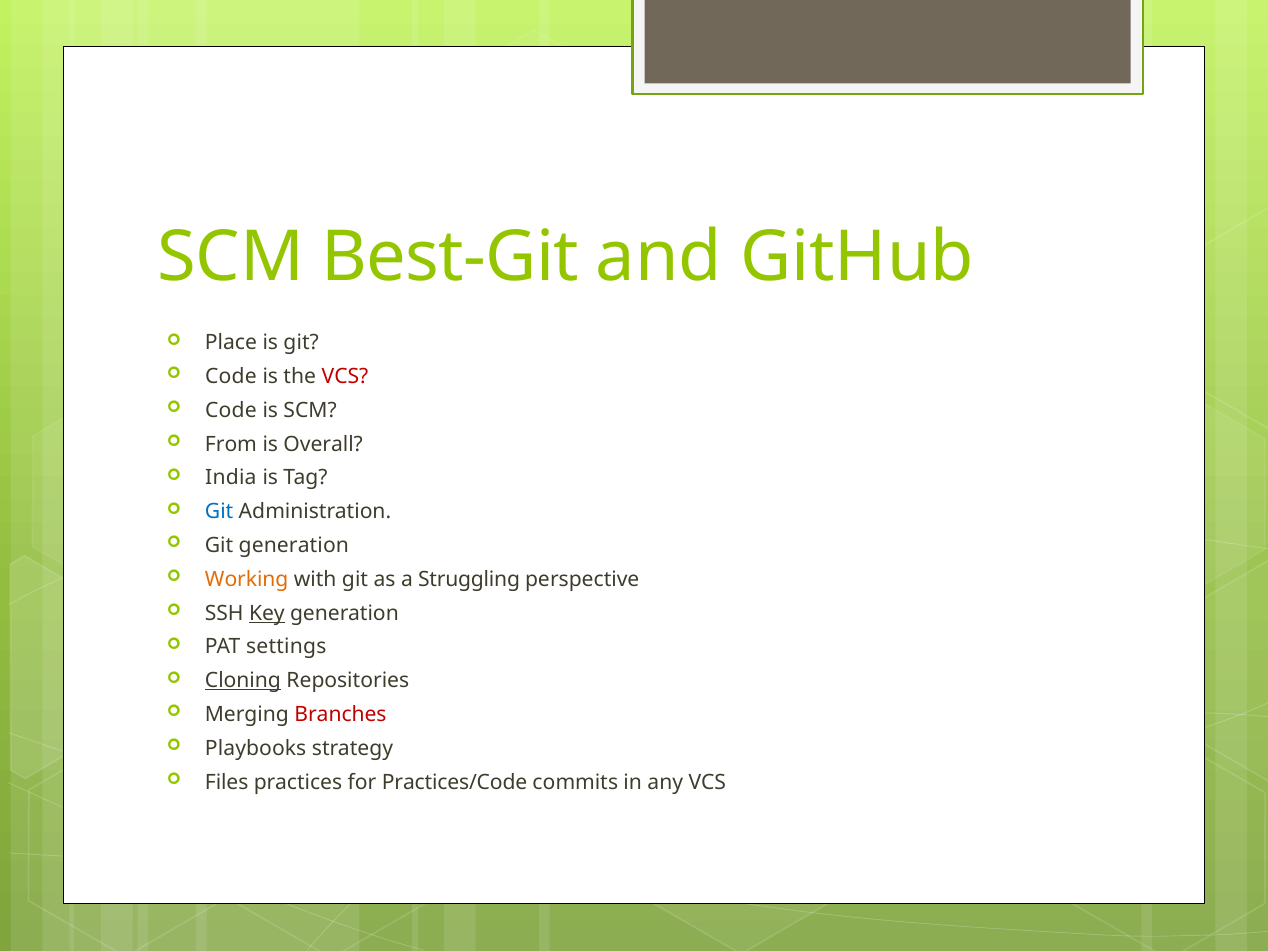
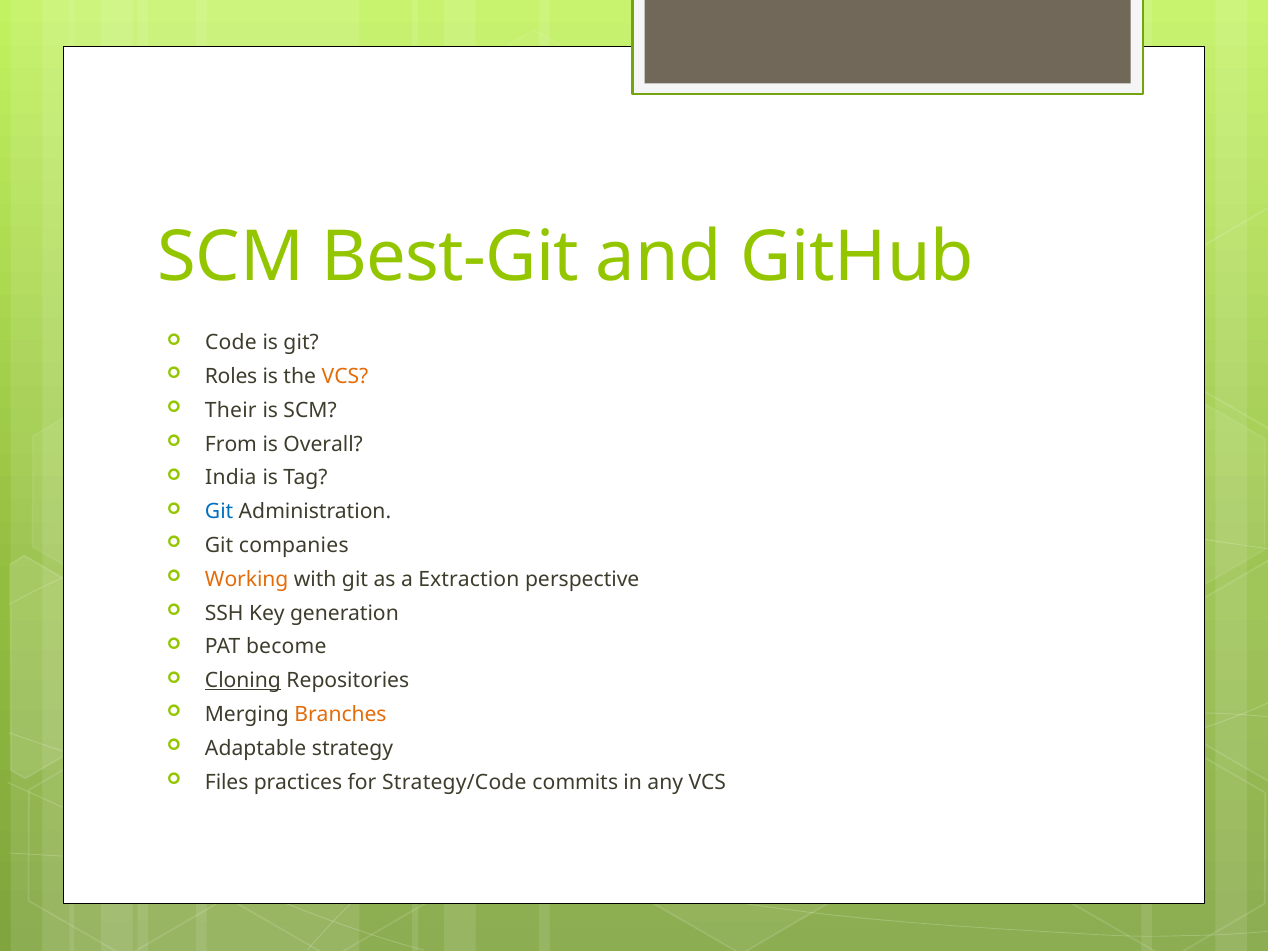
Place: Place -> Code (231, 343)
Code: Code -> Roles (231, 377)
VCS colour: red -> orange (345, 377)
Code: Code -> Their (231, 410)
Git generation: generation -> companies (294, 546)
Struggling: Struggling -> Extraction (469, 579)
Key underline: present -> none (267, 613)
settings: settings -> become (286, 647)
Branches colour: red -> orange (340, 714)
Playbooks: Playbooks -> Adaptable (256, 748)
Practices/Code: Practices/Code -> Strategy/Code (454, 782)
